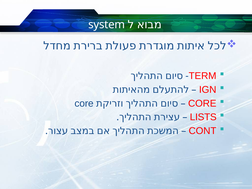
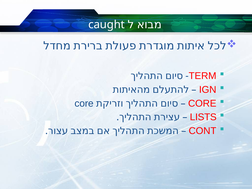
system: system -> caught (107, 25)
